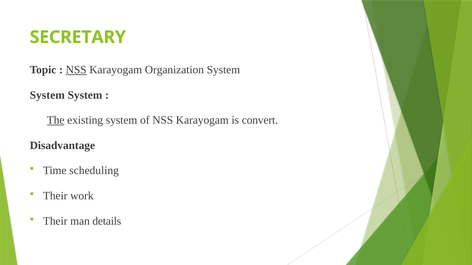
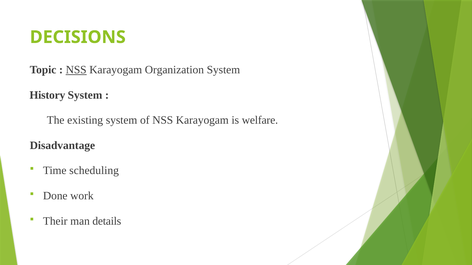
SECRETARY: SECRETARY -> DECISIONS (78, 37)
System: System -> History (47, 95)
The underline: present -> none (56, 120)
convert: convert -> welfare (260, 120)
Their: Their -> Done (55, 196)
